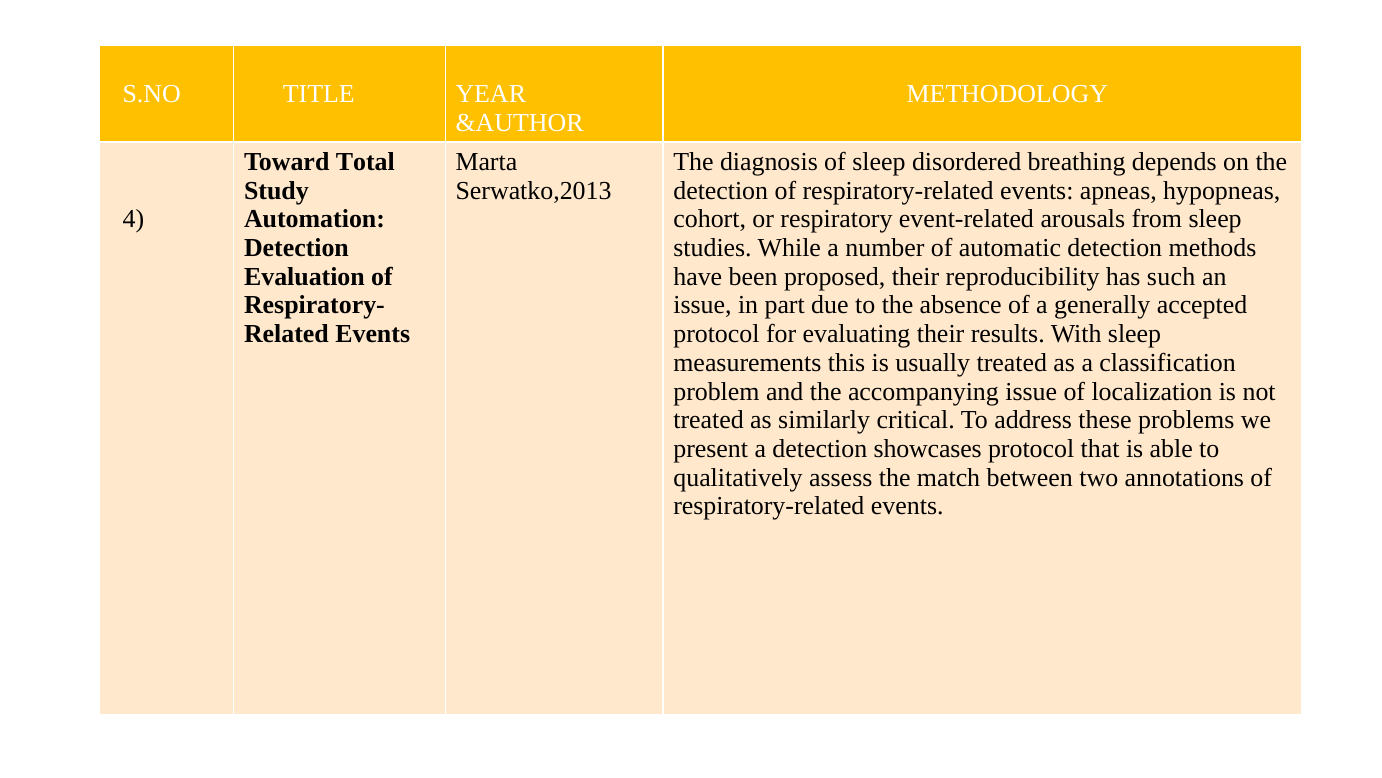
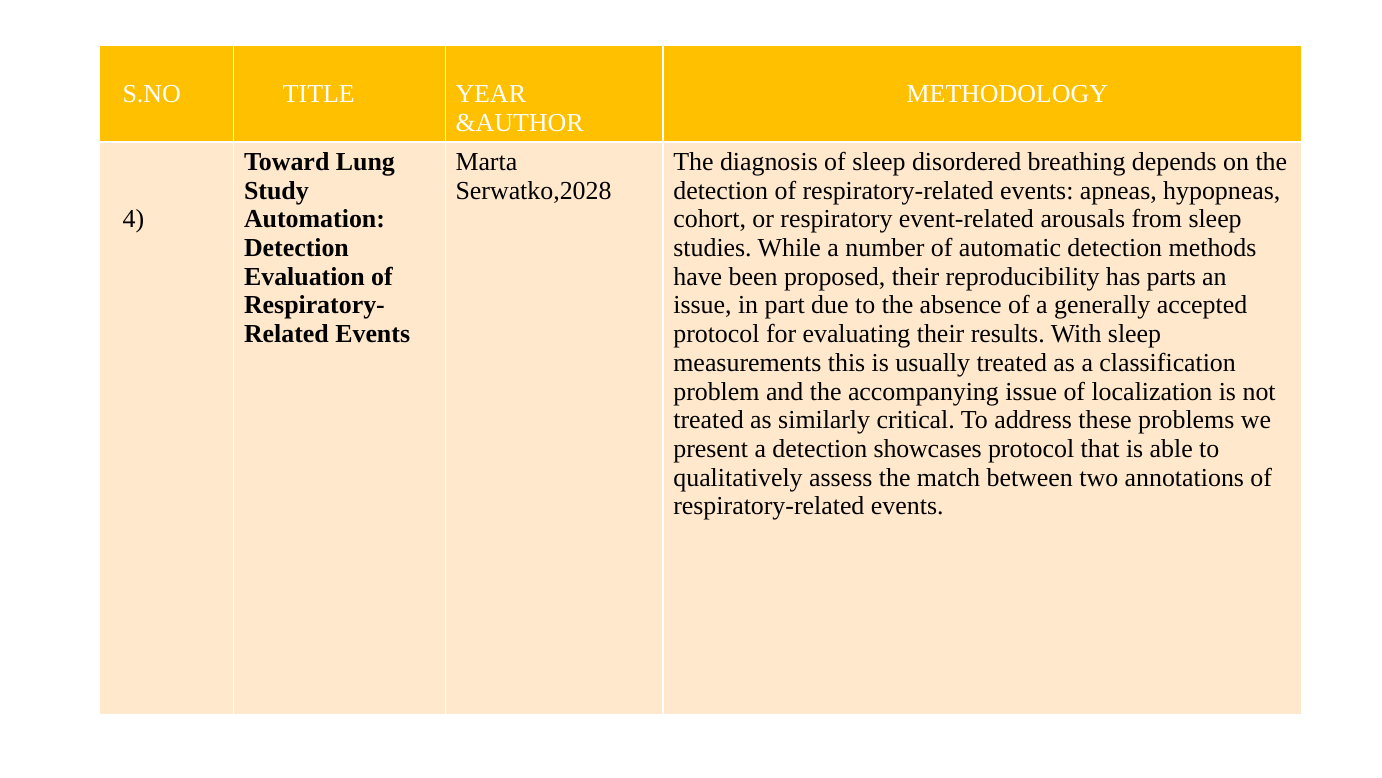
Total: Total -> Lung (365, 162)
Serwatko,2013: Serwatko,2013 -> Serwatko,2028 (534, 190)
such: such -> parts (1171, 276)
